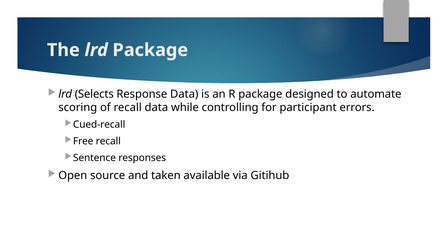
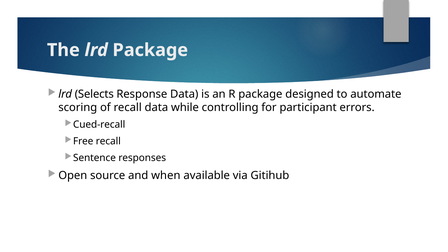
taken: taken -> when (166, 175)
